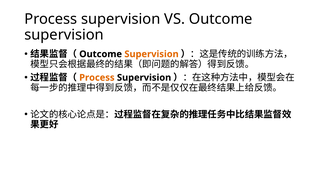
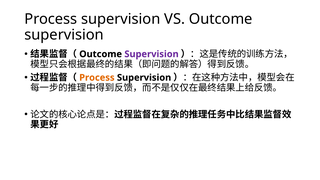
Supervision colour: orange -> purple (152, 54)
